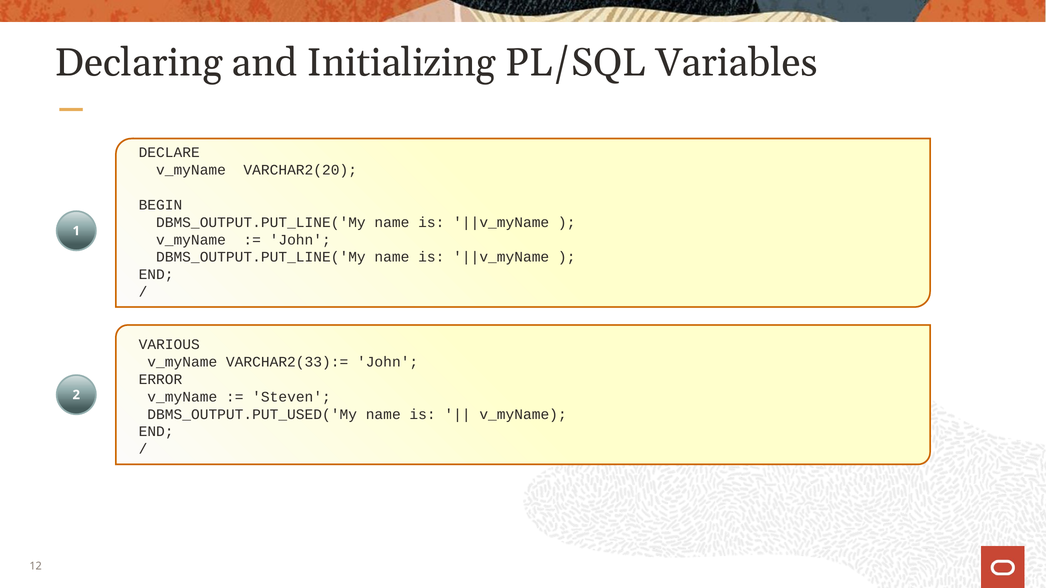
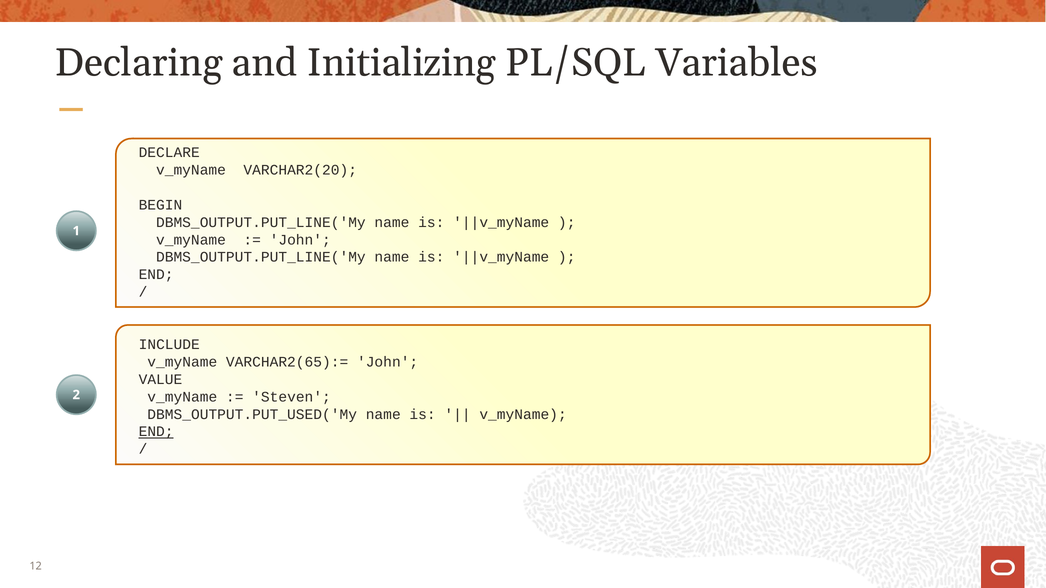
VARIOUS: VARIOUS -> INCLUDE (169, 345)
VARCHAR2(33):=: VARCHAR2(33):= -> VARCHAR2(65):= (287, 362)
ERROR: ERROR -> VALUE (160, 380)
END underline: none -> present (156, 432)
